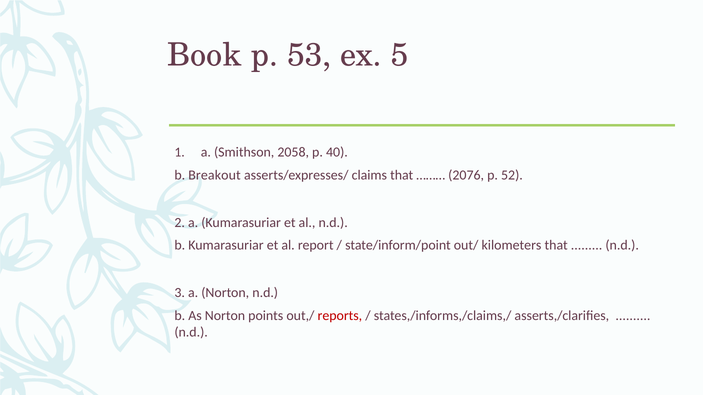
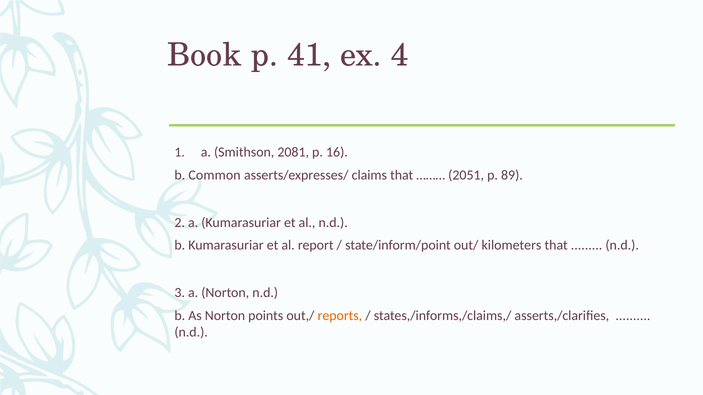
53: 53 -> 41 (309, 55)
5: 5 -> 4 (400, 55)
2058: 2058 -> 2081 (293, 153)
40: 40 -> 16 (337, 153)
Breakout: Breakout -> Common (215, 175)
2076: 2076 -> 2051 (466, 175)
52: 52 -> 89 (512, 175)
reports colour: red -> orange (340, 316)
